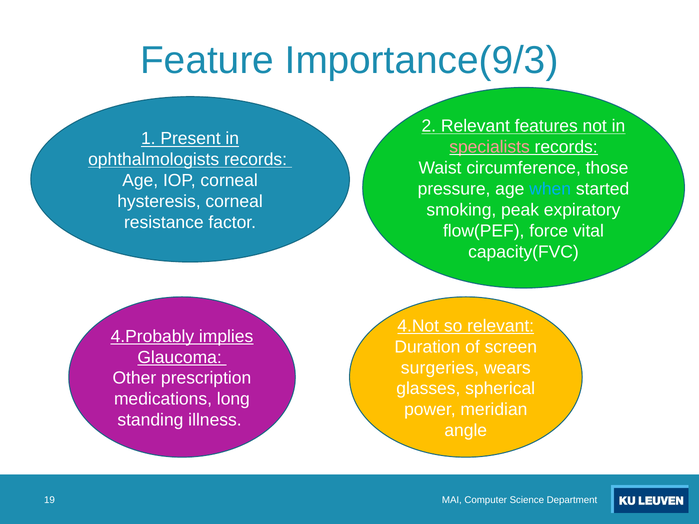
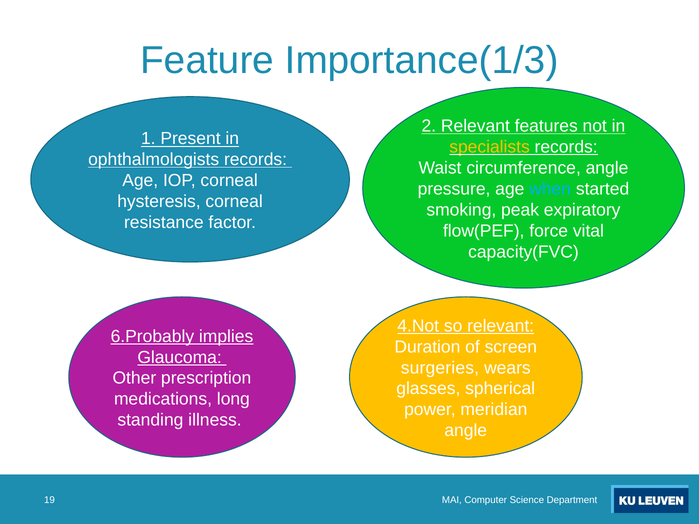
Importance(9/3: Importance(9/3 -> Importance(1/3 (422, 60)
specialists colour: pink -> yellow (490, 147)
circumference those: those -> angle (607, 168)
4.Probably: 4.Probably -> 6.Probably (152, 336)
